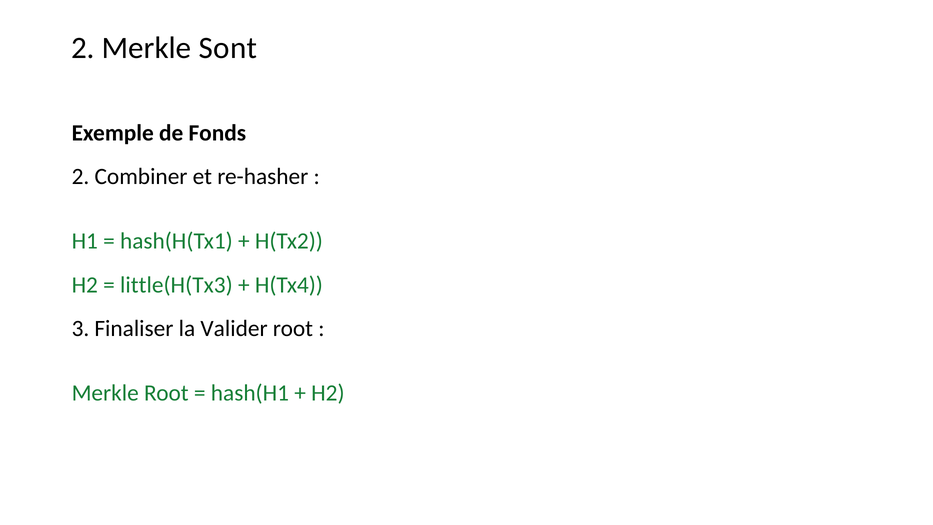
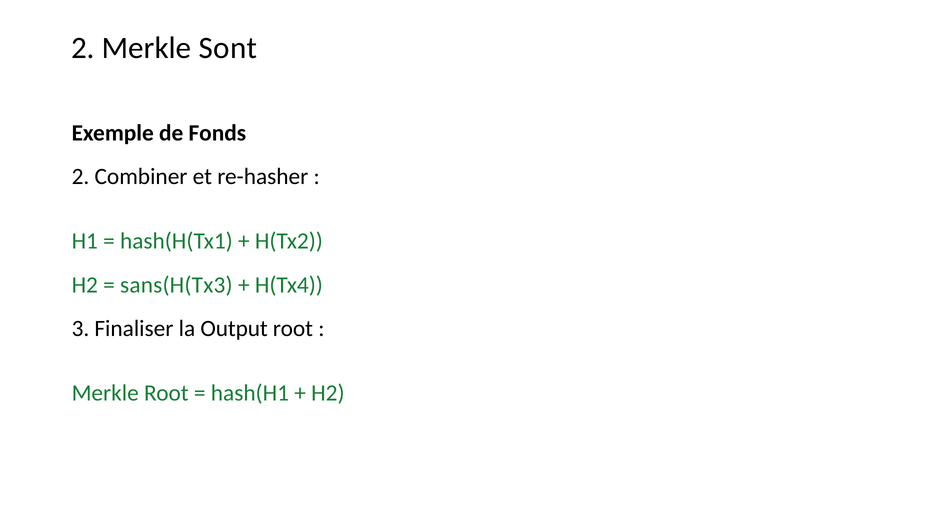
little(H(Tx3: little(H(Tx3 -> sans(H(Tx3 (176, 285)
Valider: Valider -> Output (234, 329)
